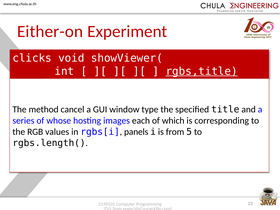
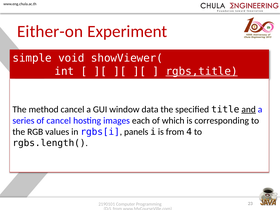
clicks: clicks -> simple (32, 58)
type: type -> data (150, 109)
and underline: none -> present (249, 109)
of whose: whose -> cancel (59, 121)
5: 5 -> 4 (189, 132)
